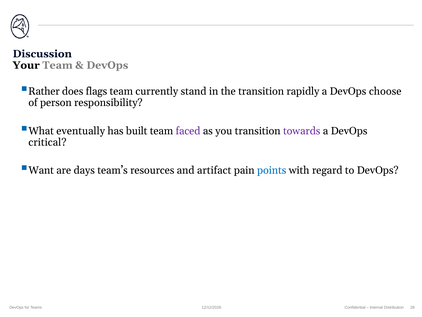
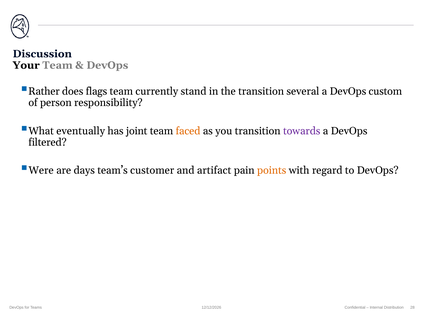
rapidly: rapidly -> several (303, 91)
choose: choose -> custom (385, 91)
built: built -> joint (137, 131)
faced colour: purple -> orange (188, 131)
critical: critical -> filtered (48, 142)
Want: Want -> Were (41, 170)
resources: resources -> customer (152, 170)
points colour: blue -> orange (272, 170)
